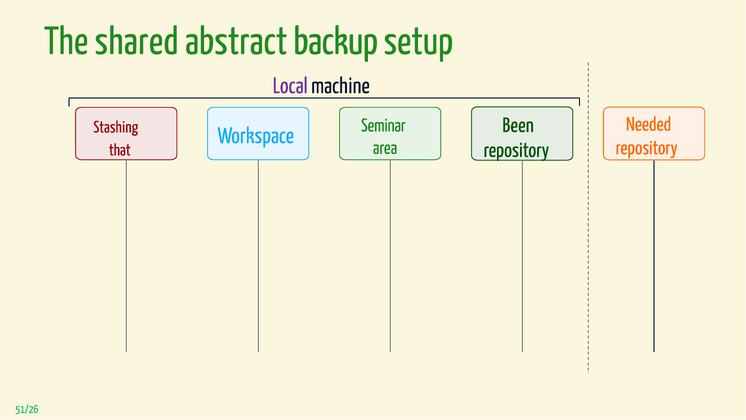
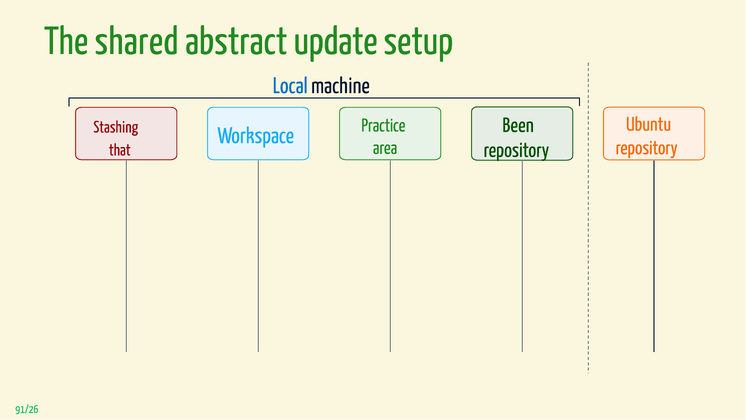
backup: backup -> update (336, 41)
Local colour: purple -> blue (290, 86)
Needed: Needed -> Ubuntu (649, 124)
Seminar: Seminar -> Practice (383, 125)
51/26: 51/26 -> 91/26 (27, 409)
